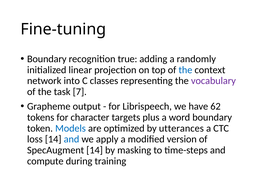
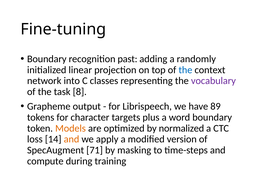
true: true -> past (127, 59)
7: 7 -> 8 (80, 92)
62: 62 -> 89 (216, 106)
Models colour: blue -> orange (70, 128)
utterances: utterances -> normalized (181, 128)
and colour: blue -> orange (71, 139)
SpecAugment 14: 14 -> 71 (95, 150)
